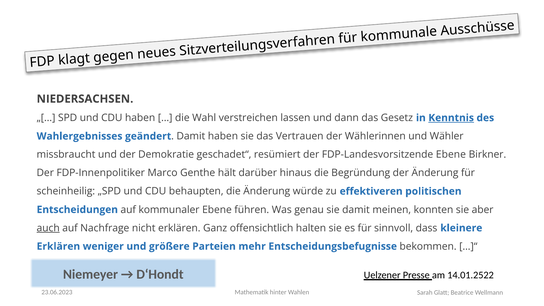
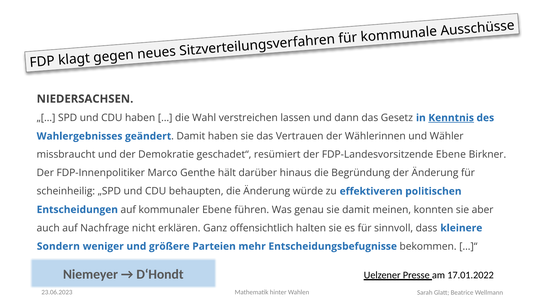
auch underline: present -> none (48, 228)
Erklären: Erklären -> Sondern (58, 246)
14.01.2522: 14.01.2522 -> 17.01.2022 (471, 275)
